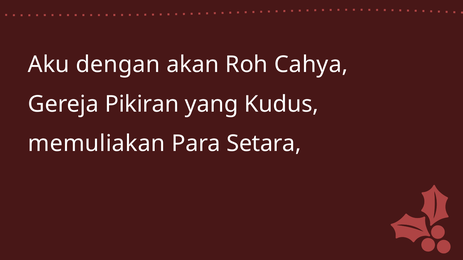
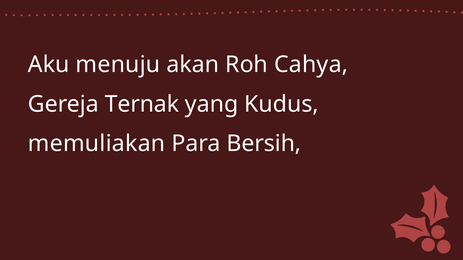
dengan: dengan -> menuju (118, 65)
Pikiran: Pikiran -> Ternak (142, 104)
Setara: Setara -> Bersih (264, 144)
